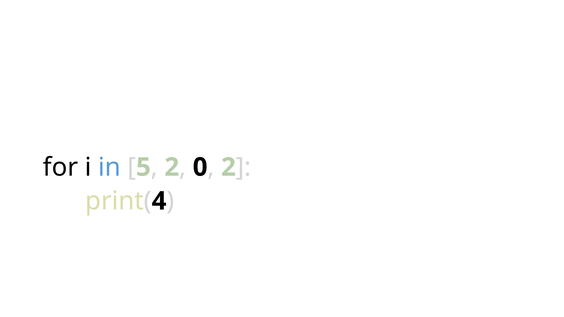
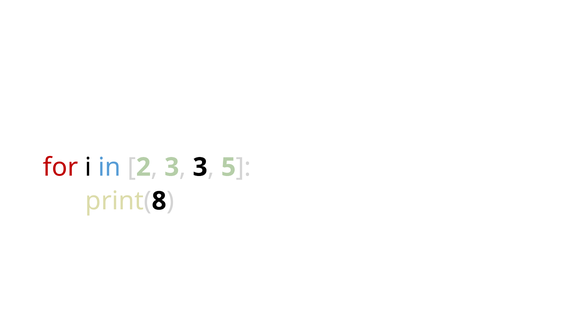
for colour: black -> red (61, 167)
5: 5 -> 2 (143, 167)
2: 2 -> 3 (172, 167)
0: 0 -> 3 (200, 167)
2: 2 -> 5 (228, 167)
4: 4 -> 8 (159, 201)
